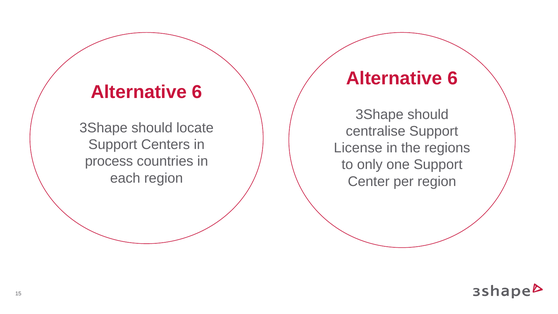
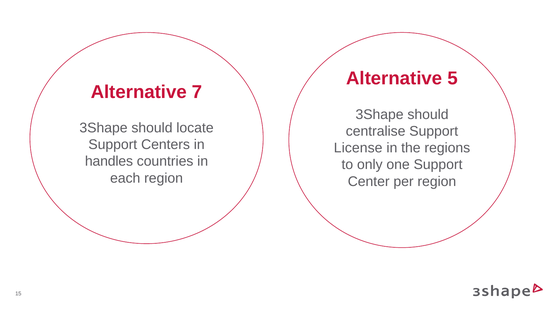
6: 6 -> 5 (453, 78)
6: 6 -> 7 (197, 92)
process: process -> handles (109, 161)
